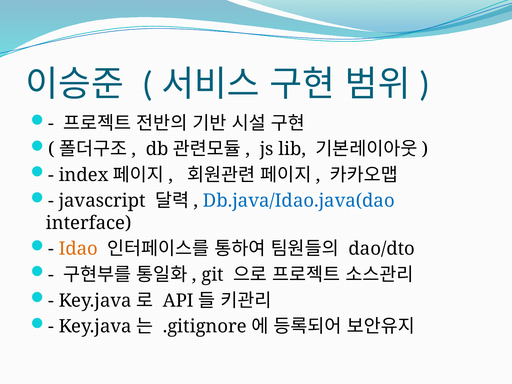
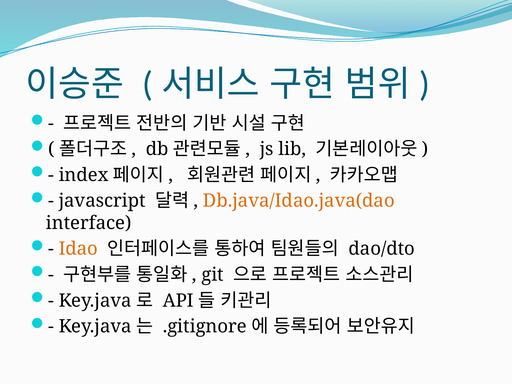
Db.java/Idao.java(dao colour: blue -> orange (299, 201)
